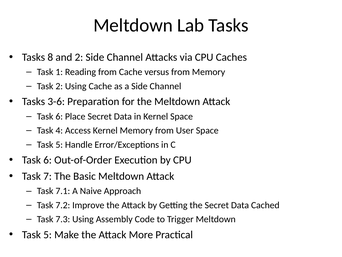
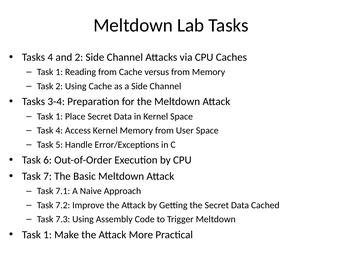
Tasks 8: 8 -> 4 (50, 57)
3-6: 3-6 -> 3-4 (56, 101)
6: 6 -> 1 (59, 116)
5: 5 -> 1 (48, 234)
